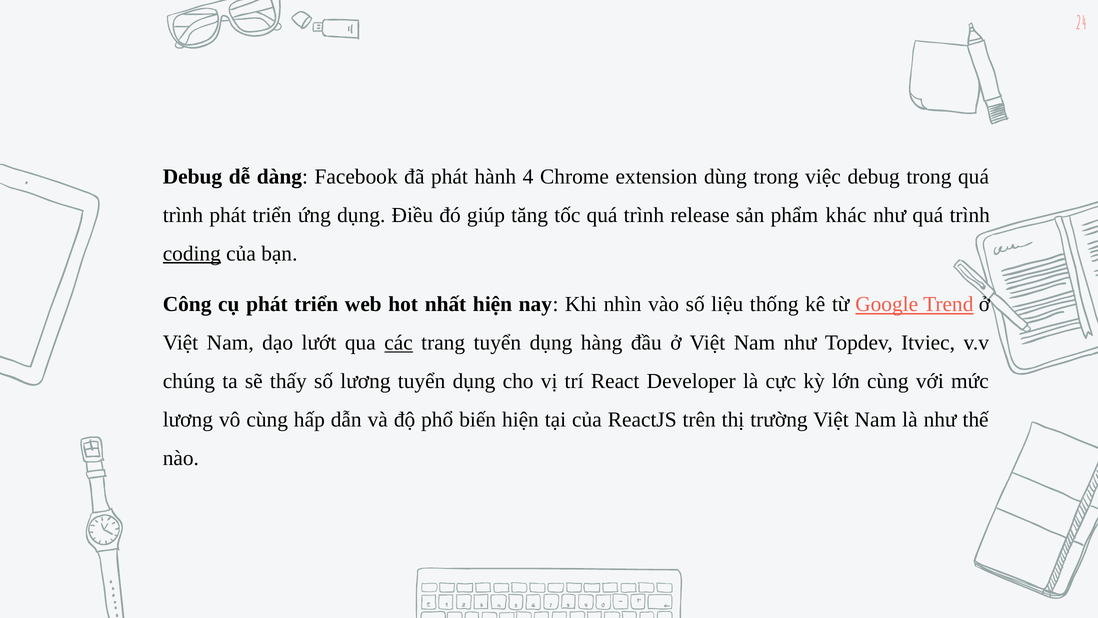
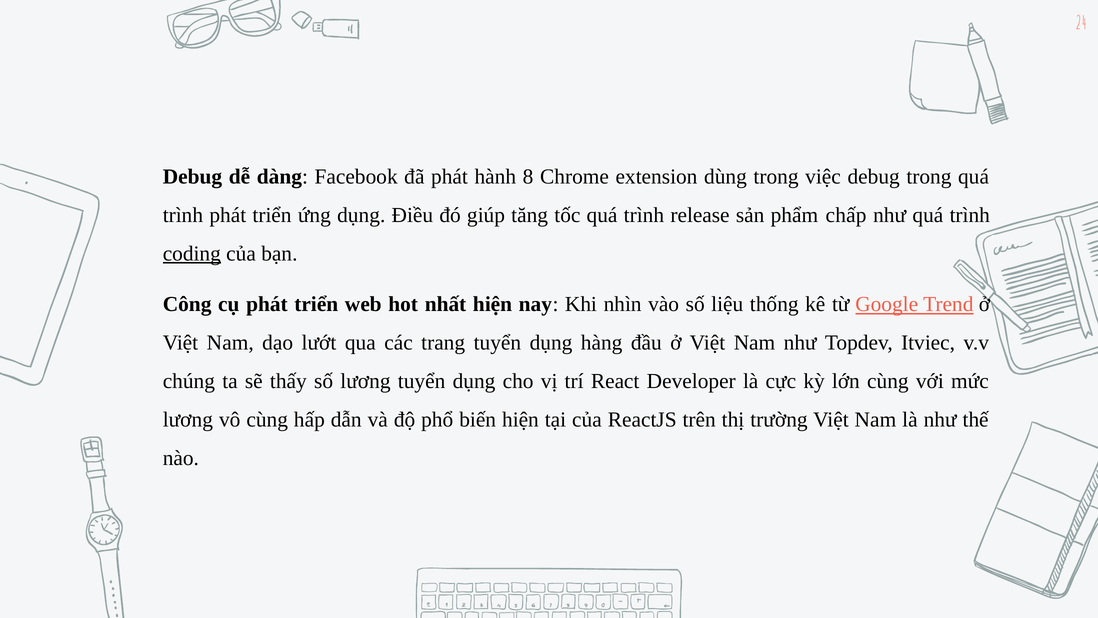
4: 4 -> 8 (528, 177)
khác: khác -> chấp (846, 215)
các underline: present -> none (399, 343)
